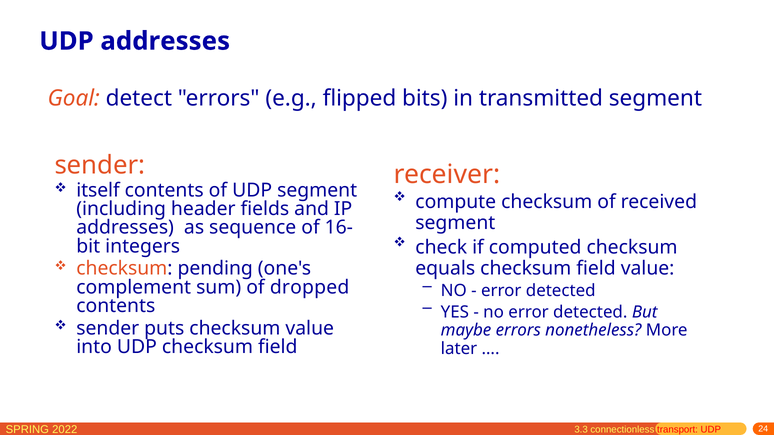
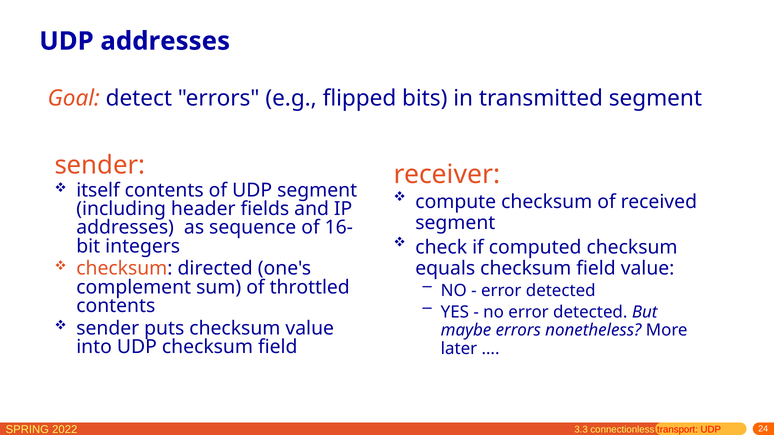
pending: pending -> directed (215, 269)
dropped: dropped -> throttled (310, 287)
